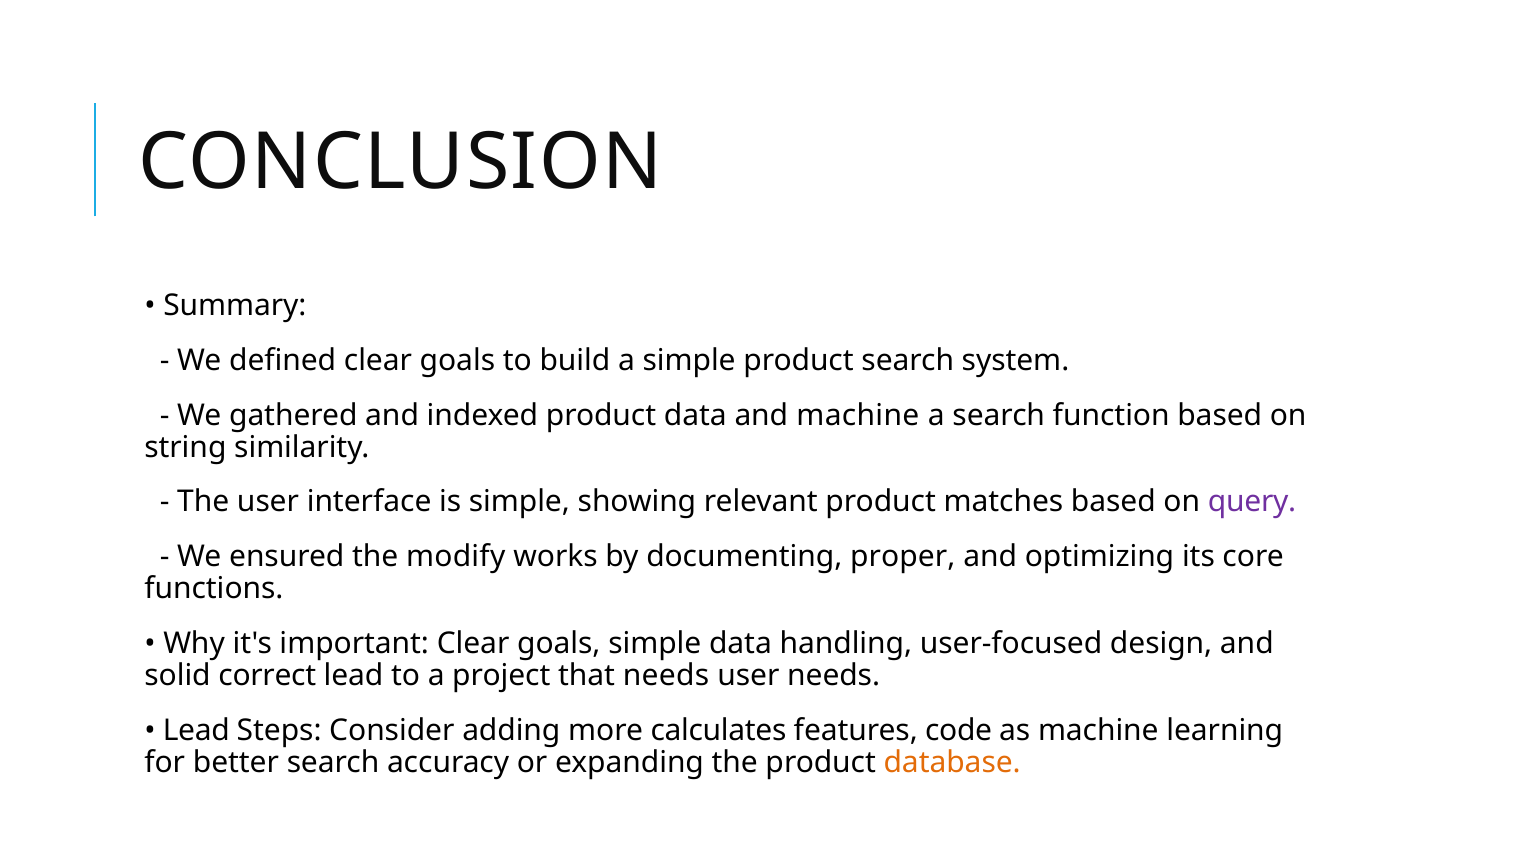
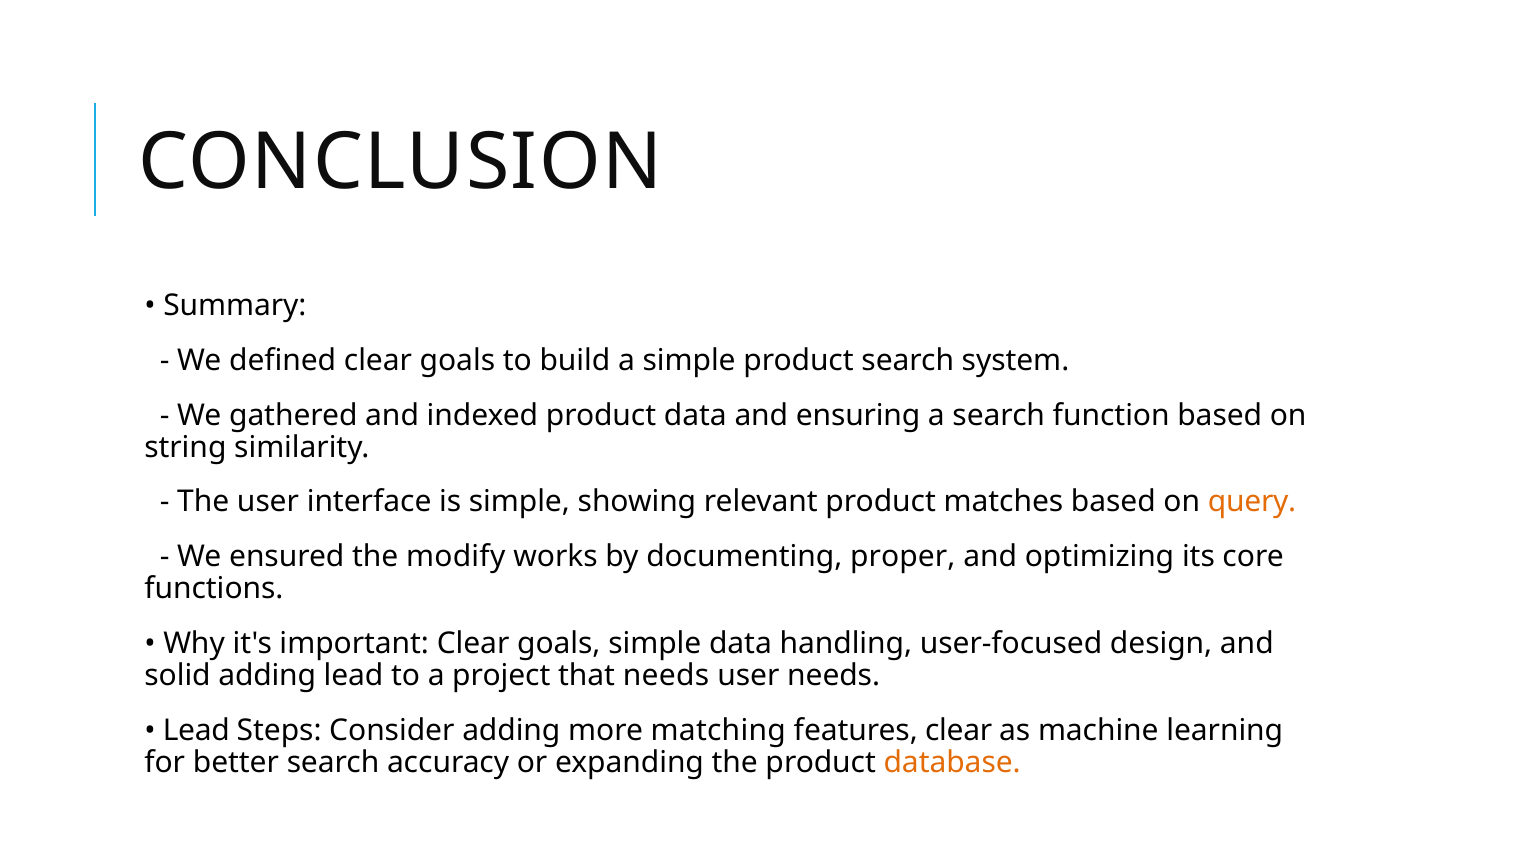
and machine: machine -> ensuring (858, 415)
query colour: purple -> orange (1252, 502)
solid correct: correct -> adding (267, 676)
calculates: calculates -> matching (718, 730)
features code: code -> clear (959, 730)
